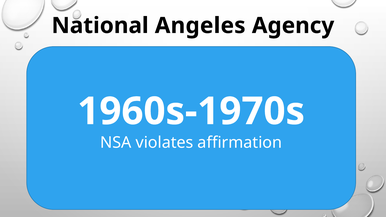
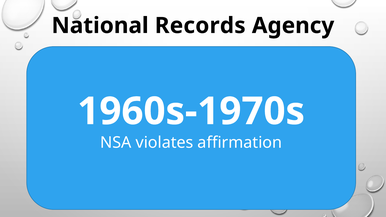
Angeles: Angeles -> Records (200, 26)
